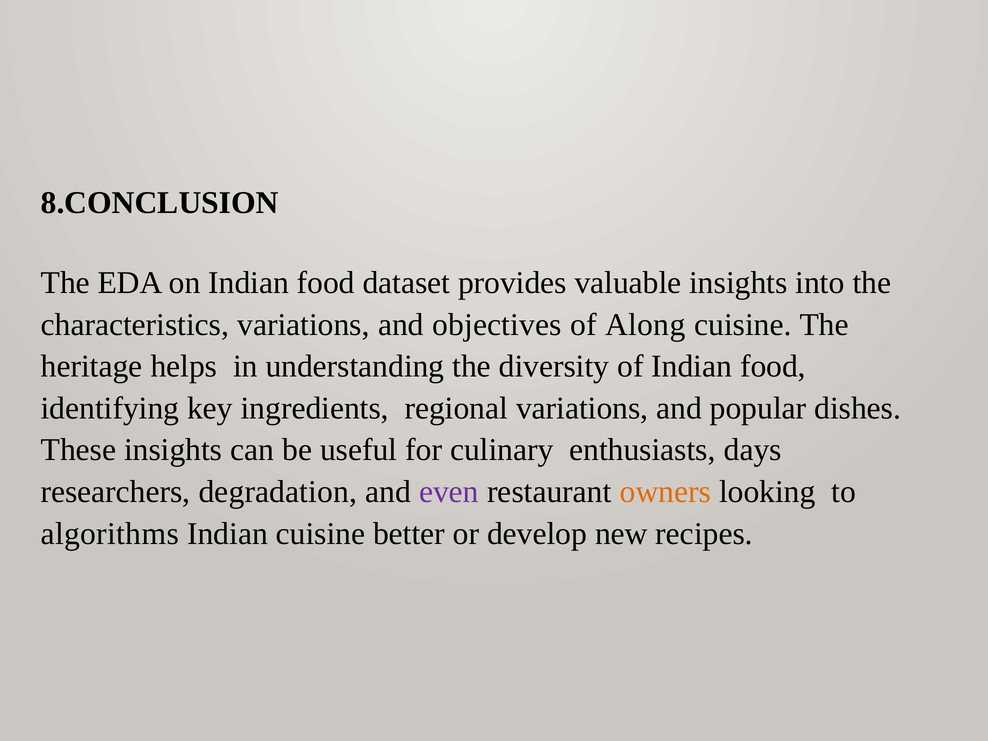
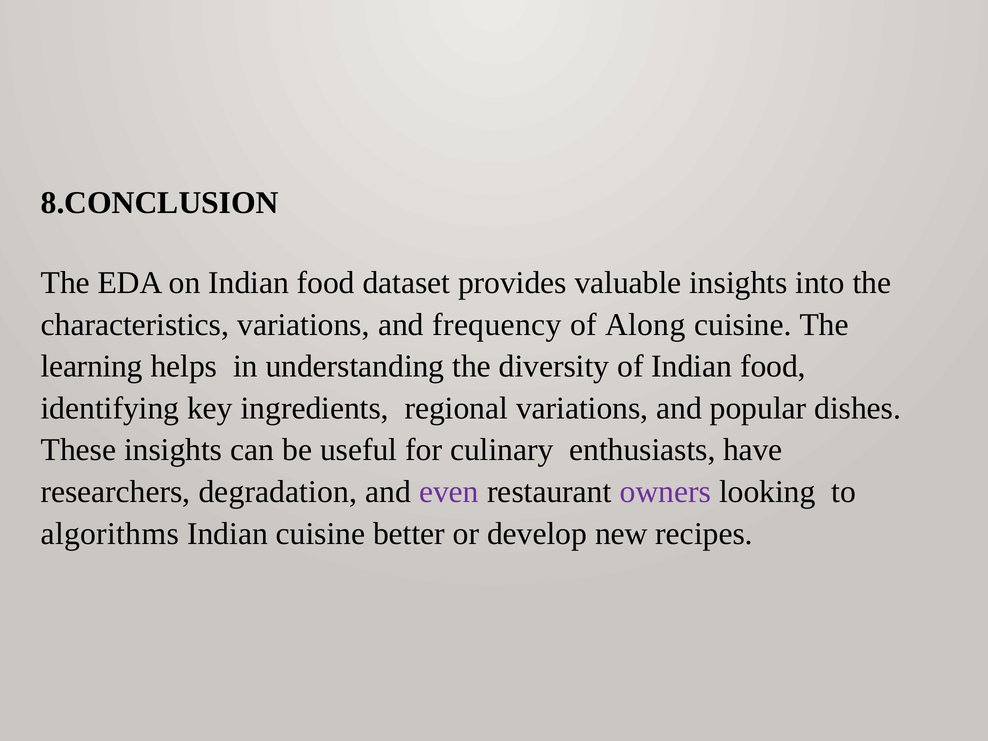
objectives: objectives -> frequency (497, 325)
heritage: heritage -> learning (92, 366)
days: days -> have (753, 450)
owners colour: orange -> purple (665, 492)
